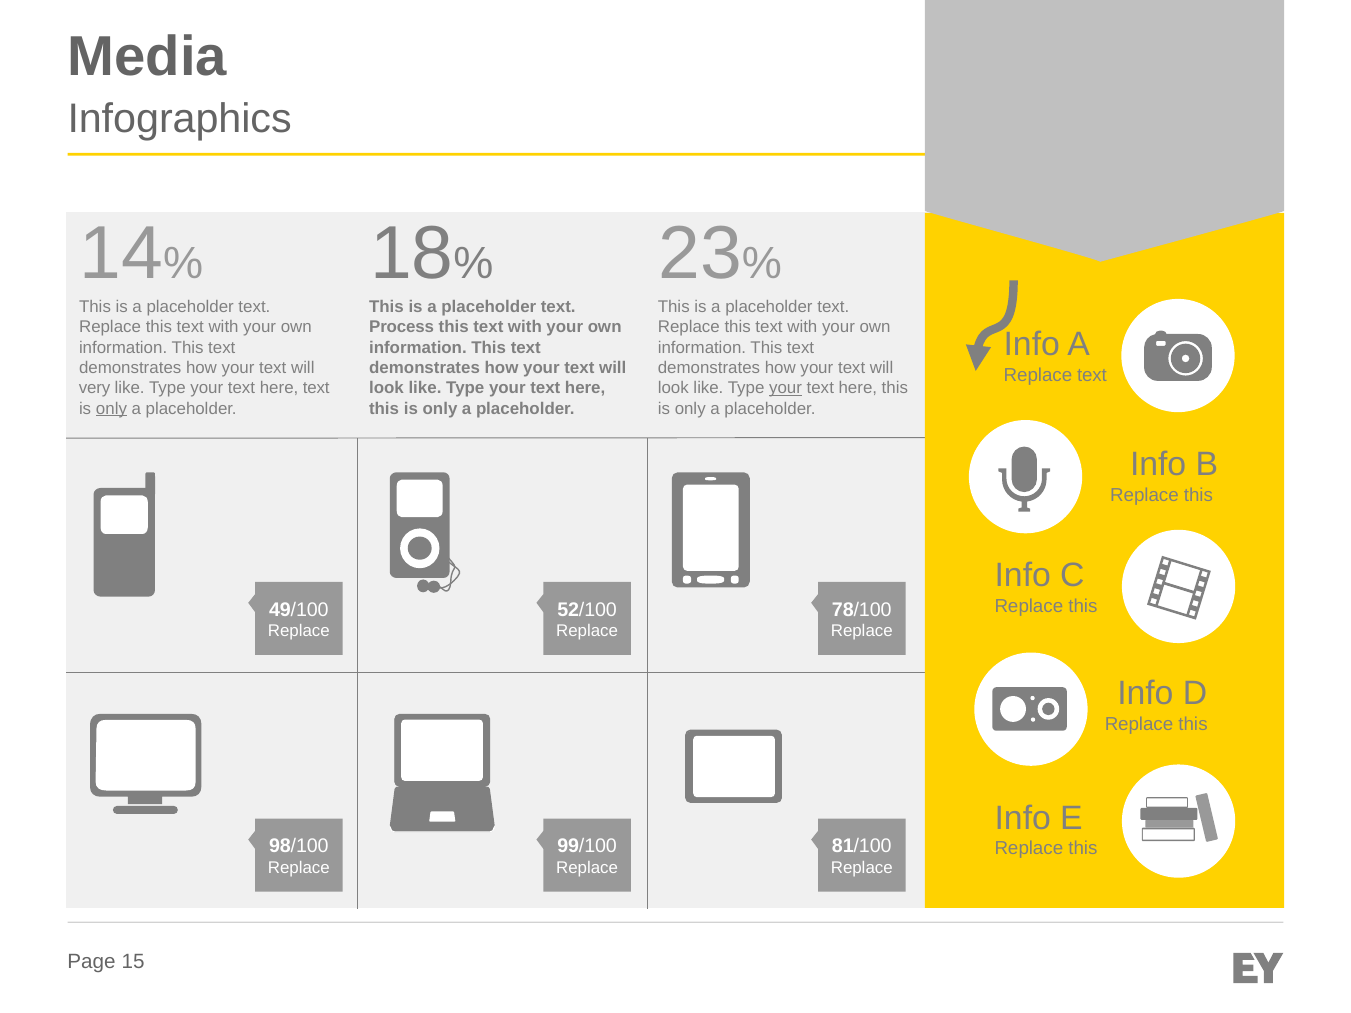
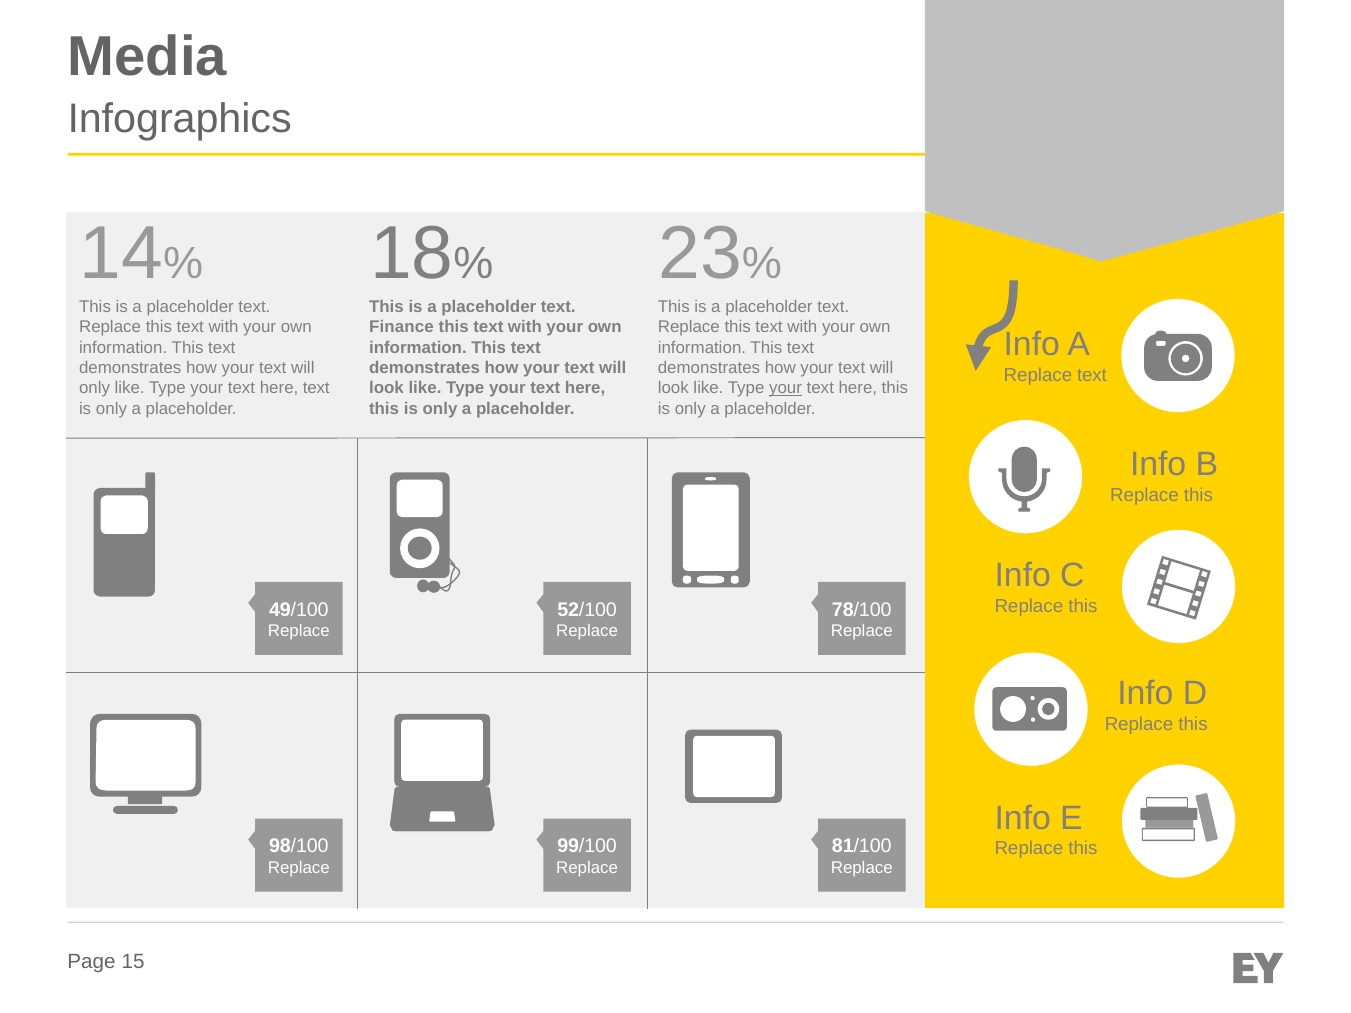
Process: Process -> Finance (401, 327)
very: very -> only (95, 388)
only underline: present -> none (111, 409)
